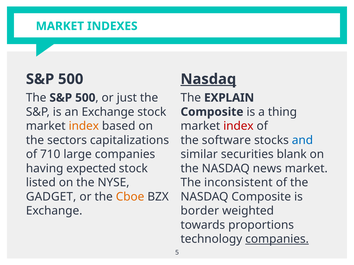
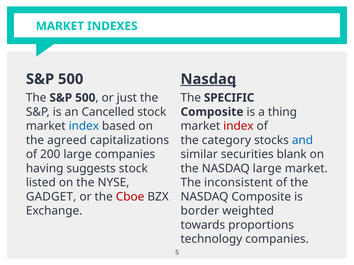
EXPLAIN: EXPLAIN -> SPECIFIC (229, 98)
an Exchange: Exchange -> Cancelled (108, 112)
index colour: orange -> blue (84, 126)
sectors: sectors -> agreed (67, 140)
software: software -> category (226, 140)
710: 710 -> 200 (50, 155)
expected: expected -> suggests (91, 169)
NASDAQ news: news -> large (267, 169)
Cboe colour: orange -> red (130, 197)
companies underline: present -> none (277, 240)
